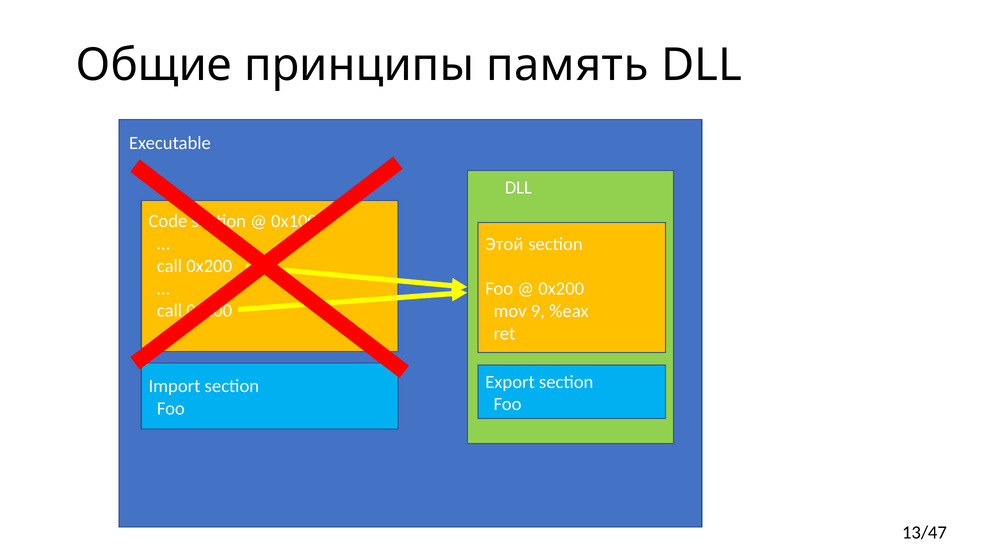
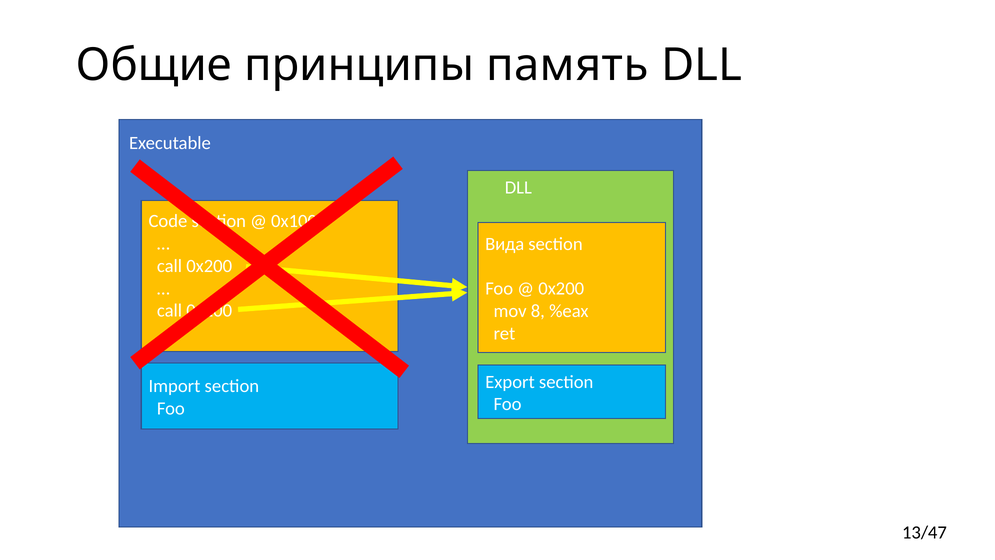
Этой: Этой -> Вида (505, 244)
9: 9 -> 8 (538, 311)
